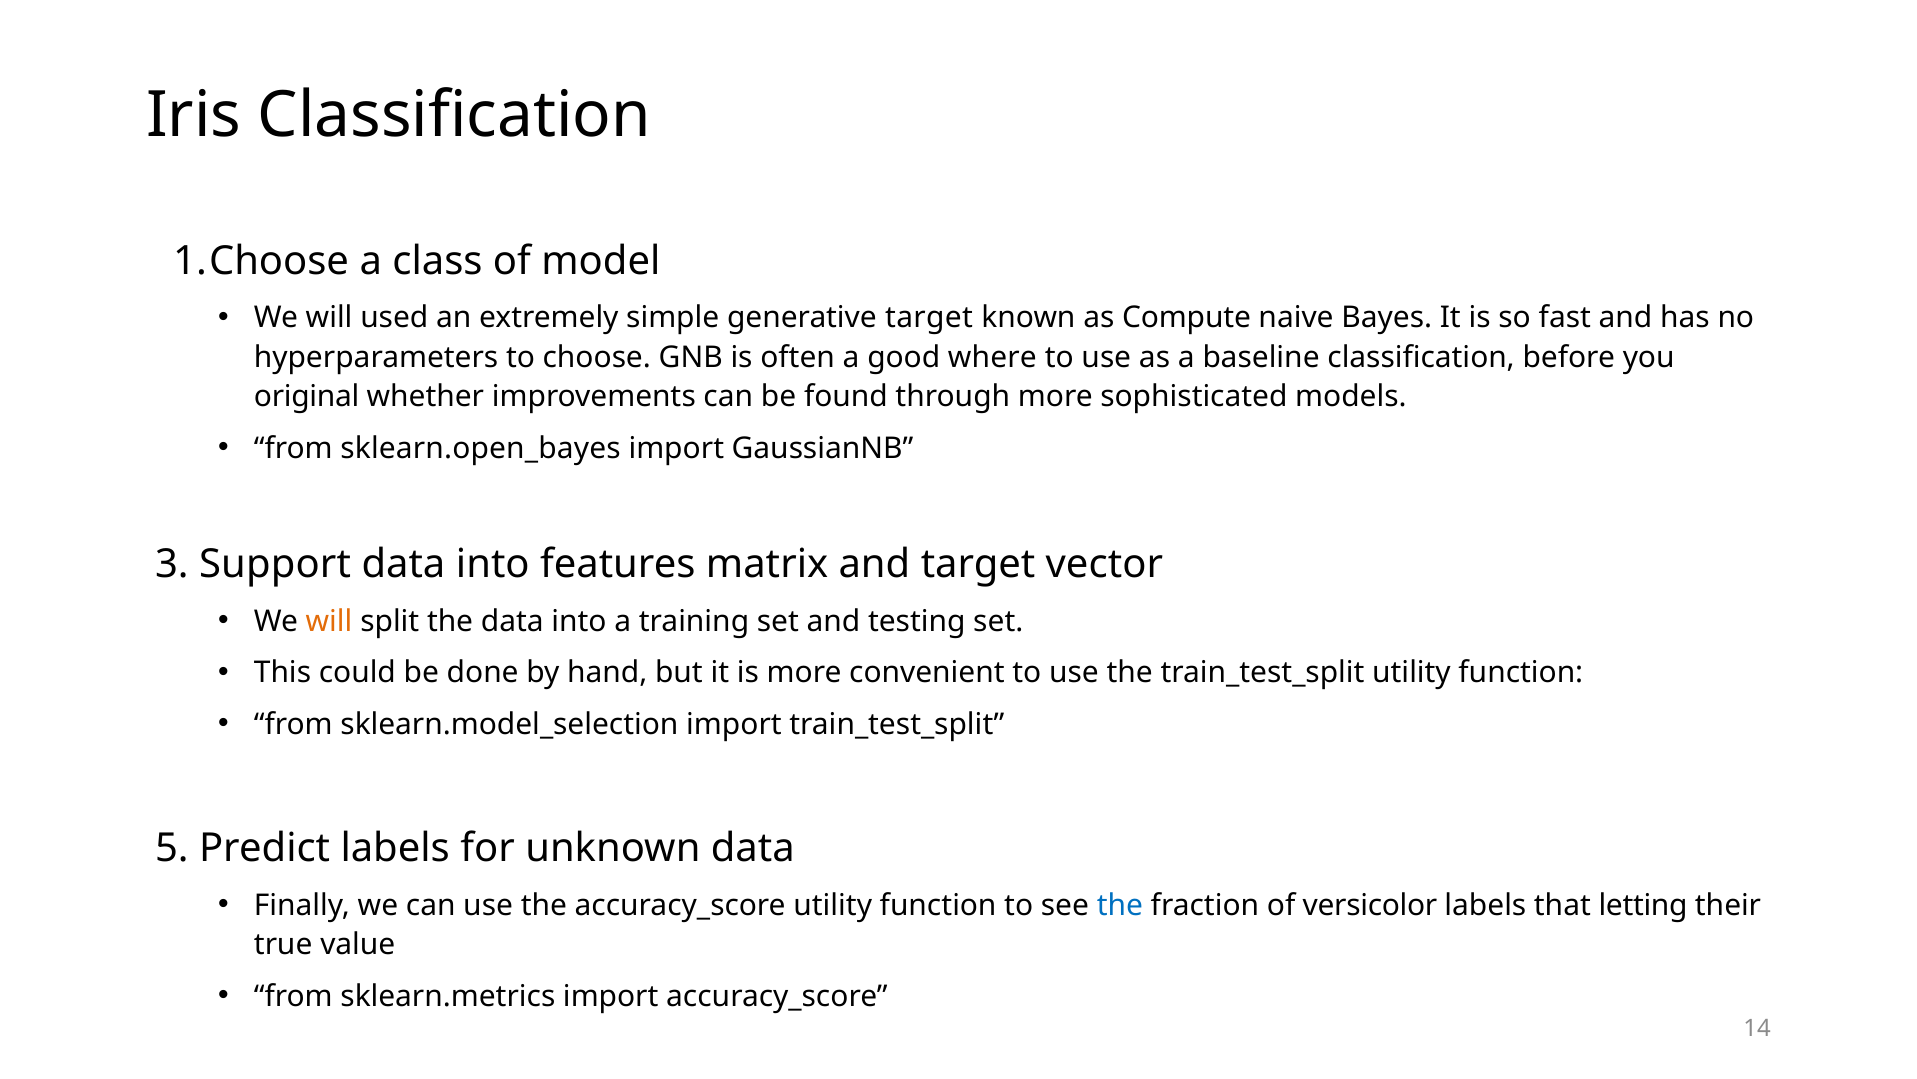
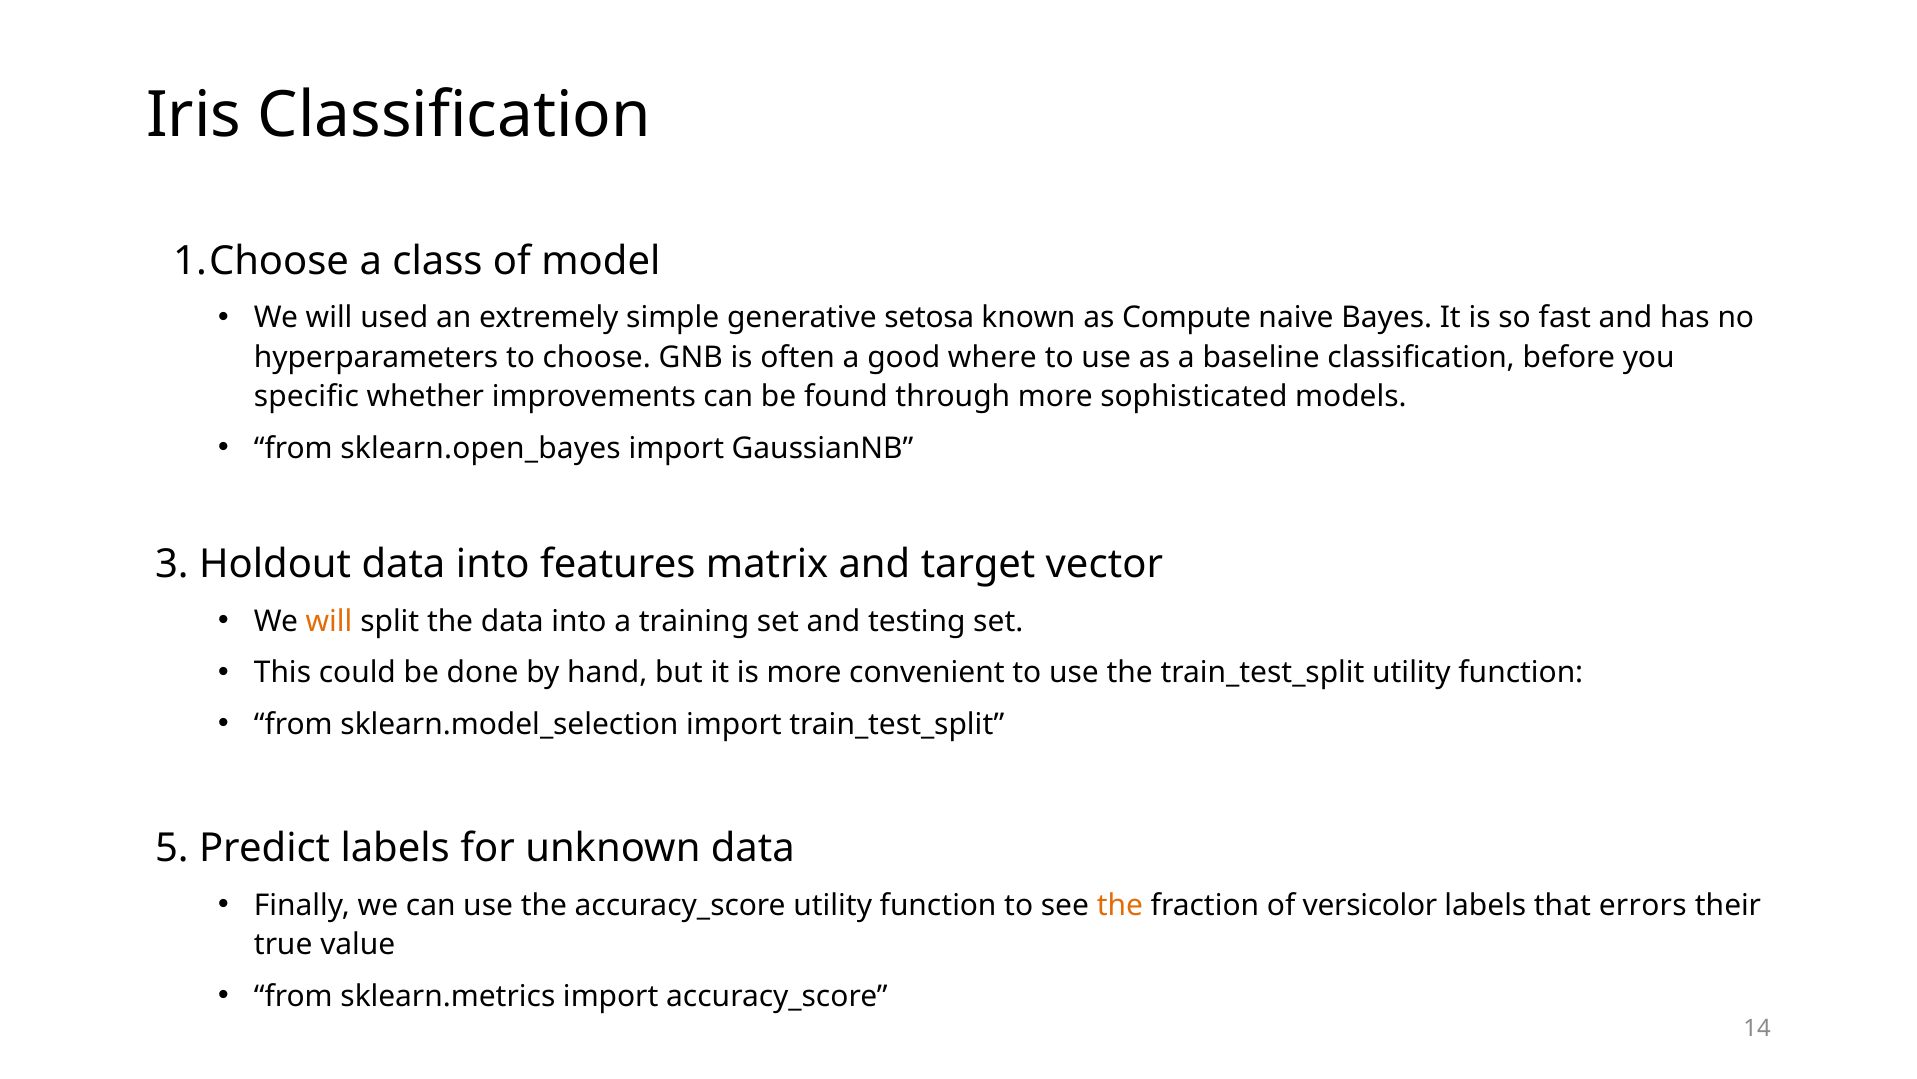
generative target: target -> setosa (929, 317)
original: original -> specific (306, 396)
Support: Support -> Holdout (275, 564)
the colour: blue -> orange (1120, 905)
letting: letting -> errors (1643, 905)
